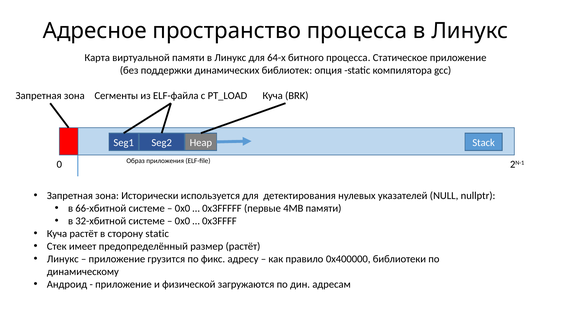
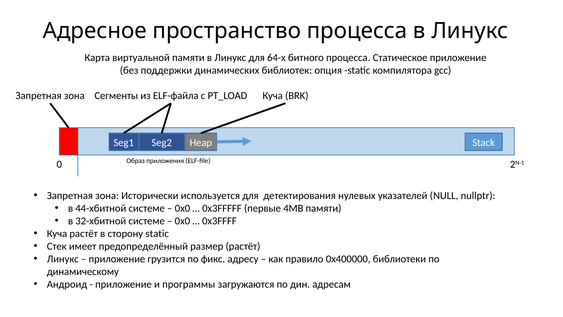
66-хбитной: 66-хбитной -> 44-хбитной (101, 208)
физической: физической -> программы (189, 284)
